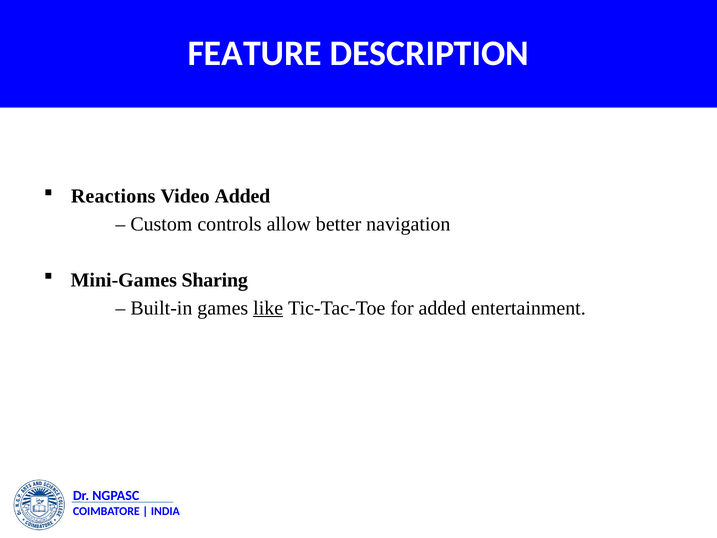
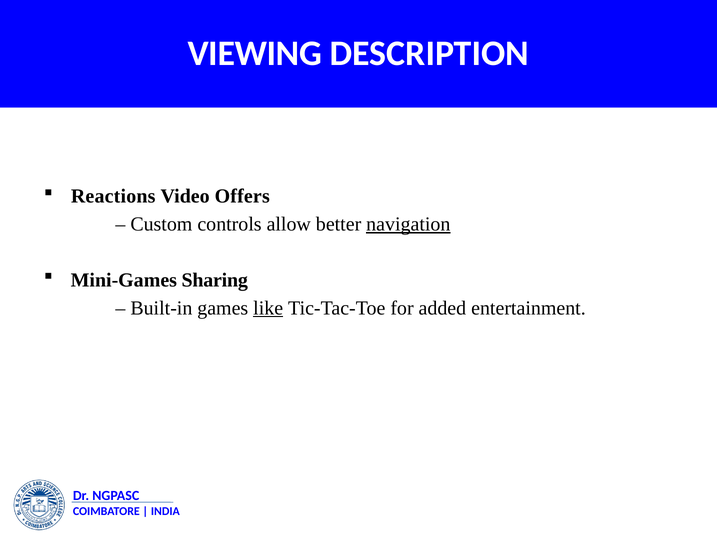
FEATURE: FEATURE -> VIEWING (255, 53)
Video Added: Added -> Offers (242, 196)
navigation underline: none -> present (408, 224)
